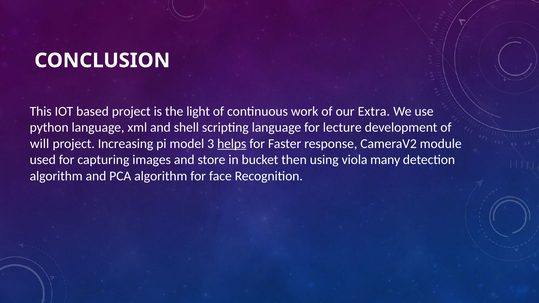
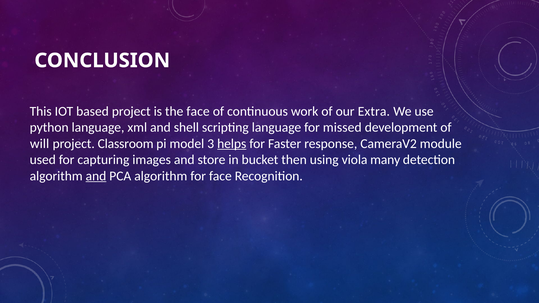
the light: light -> face (198, 111)
lecture: lecture -> missed (342, 127)
Increasing: Increasing -> Classroom (126, 144)
and underline: none -> present (96, 176)
